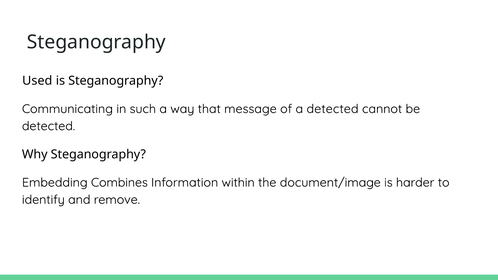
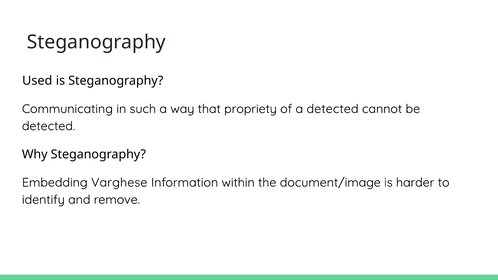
message: message -> propriety (250, 109)
Combines: Combines -> Varghese (119, 183)
